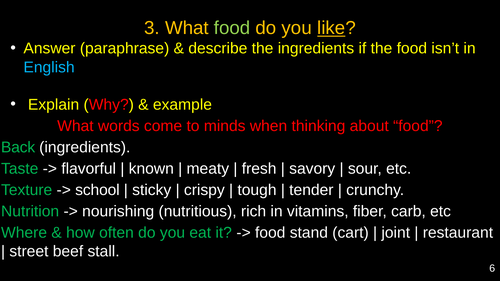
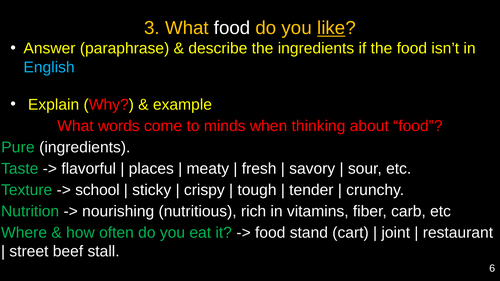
food colour: light green -> white (232, 28)
Back: Back -> Pure (18, 147)
known: known -> places (151, 169)
